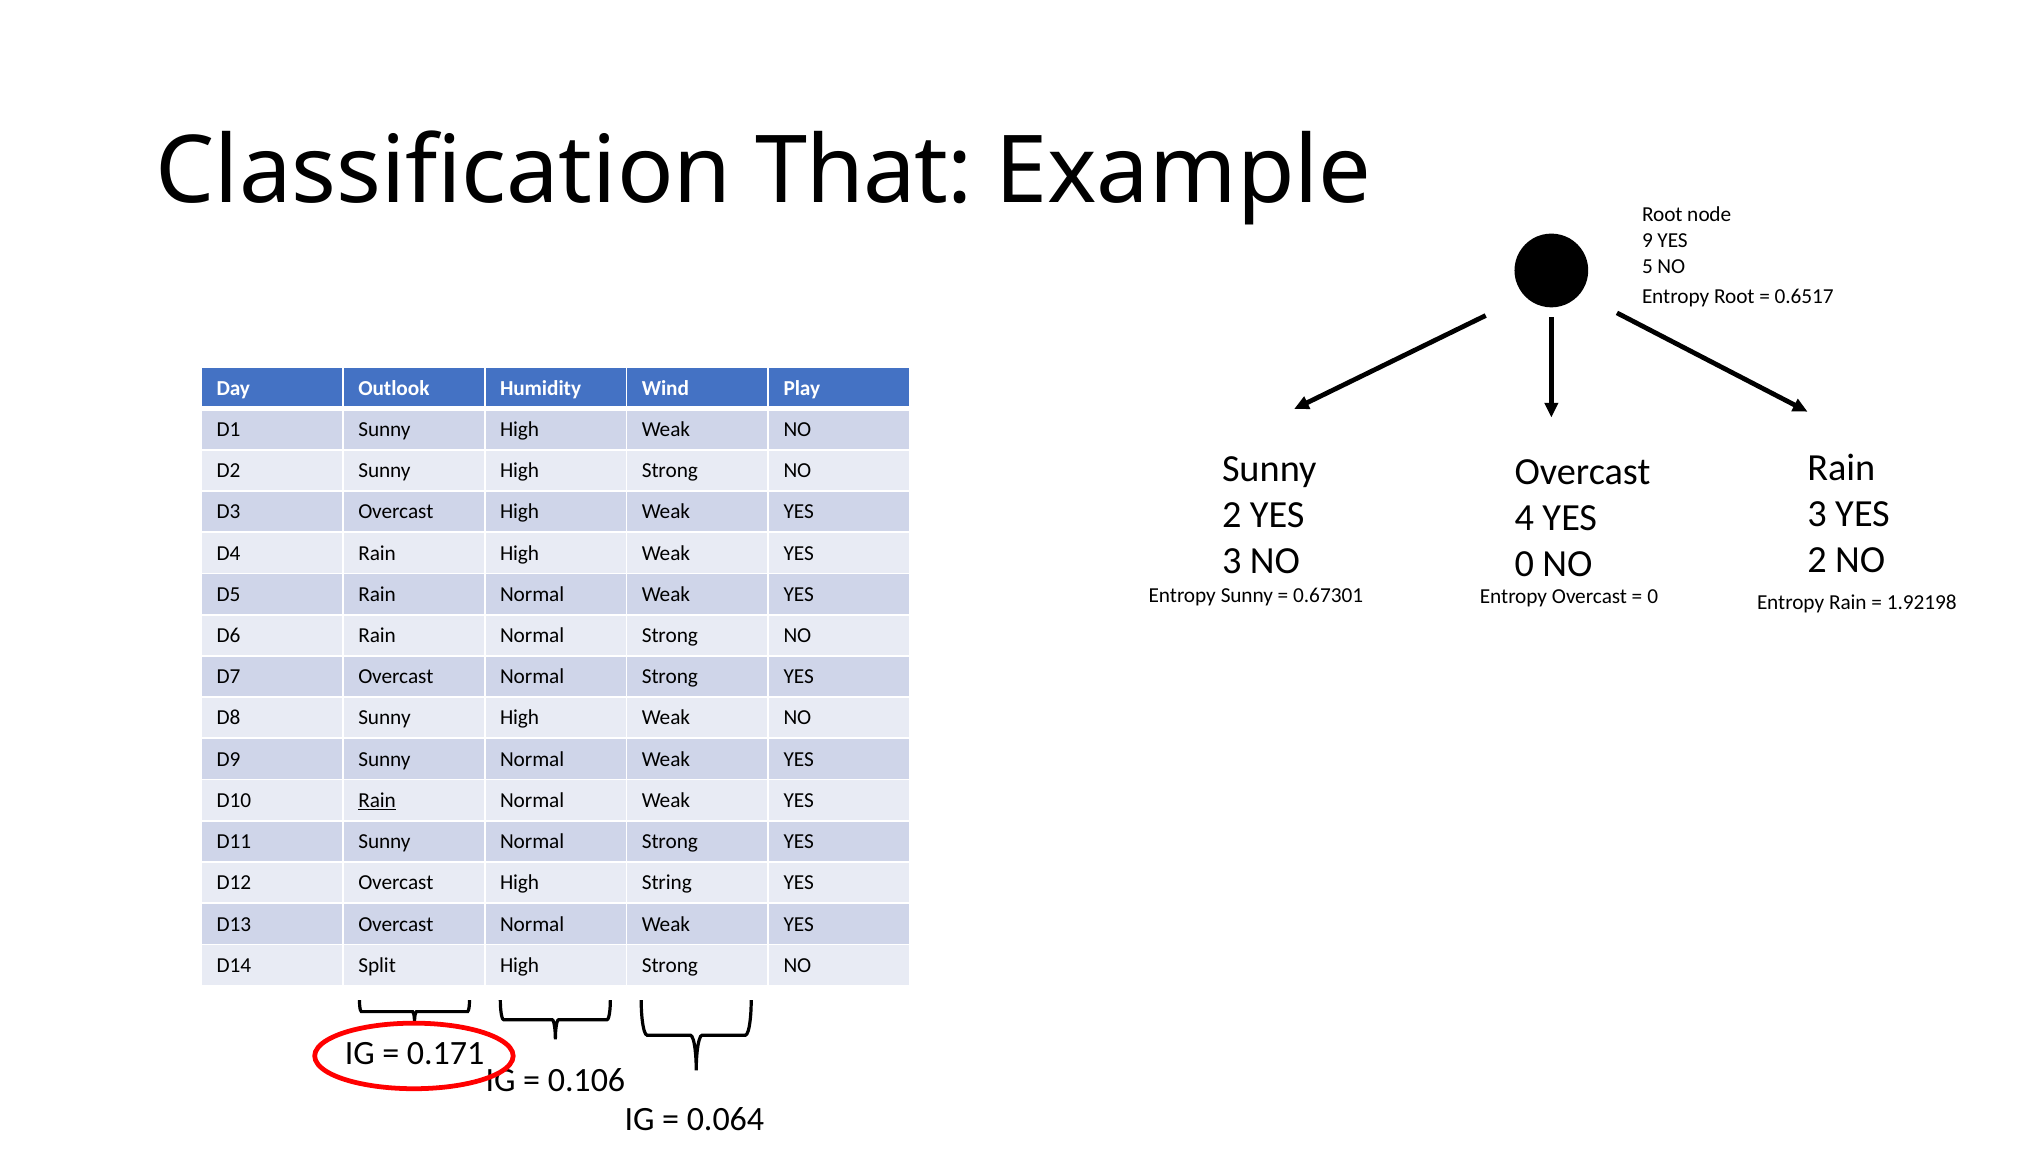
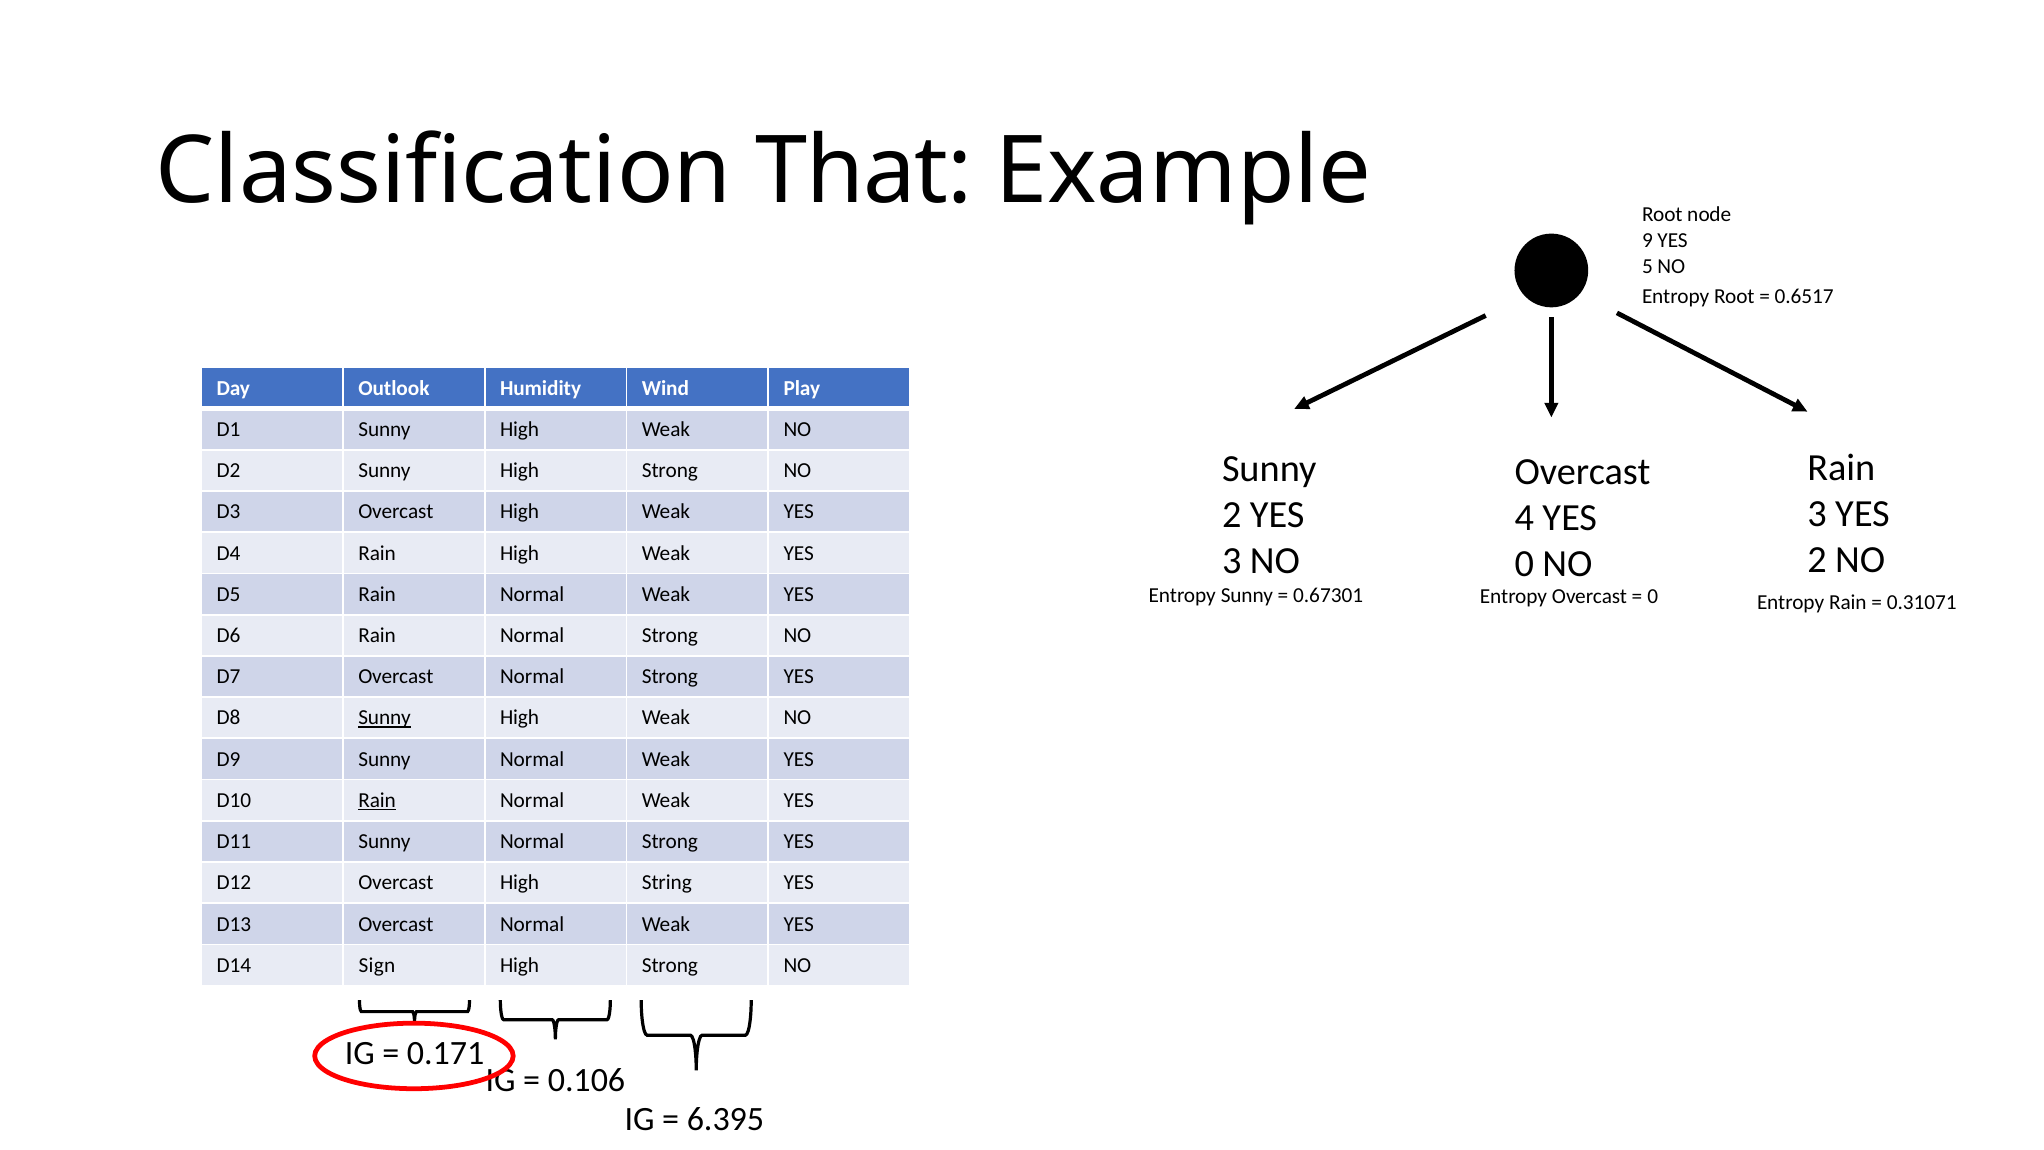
1.92198: 1.92198 -> 0.31071 (1922, 602)
Sunny underline: none -> present (385, 718)
Split: Split -> Sign (377, 965)
0.064: 0.064 -> 6.395 (725, 1119)
